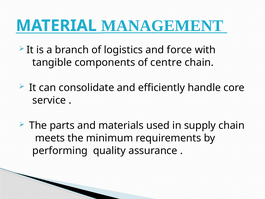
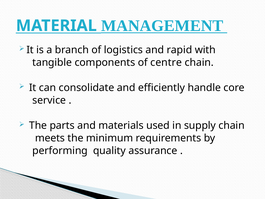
force: force -> rapid (179, 50)
